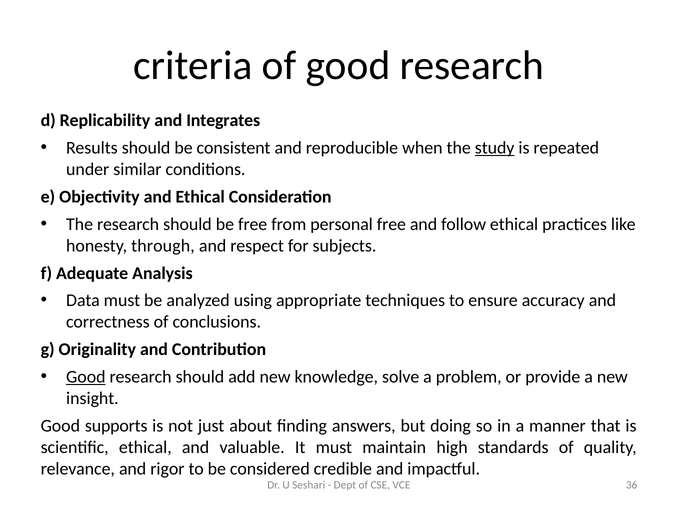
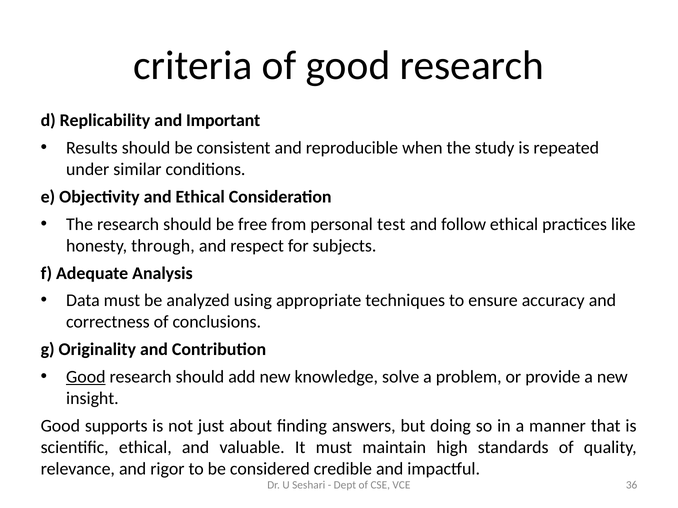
Integrates: Integrates -> Important (223, 120)
study underline: present -> none (495, 148)
personal free: free -> test (391, 224)
